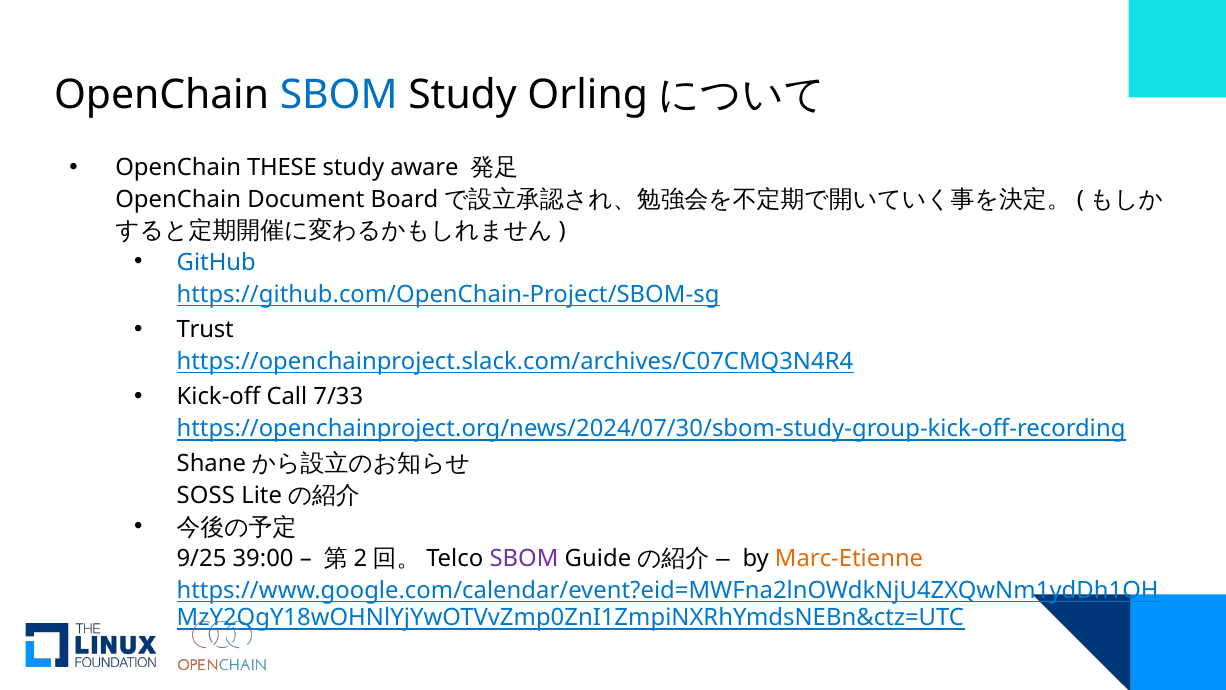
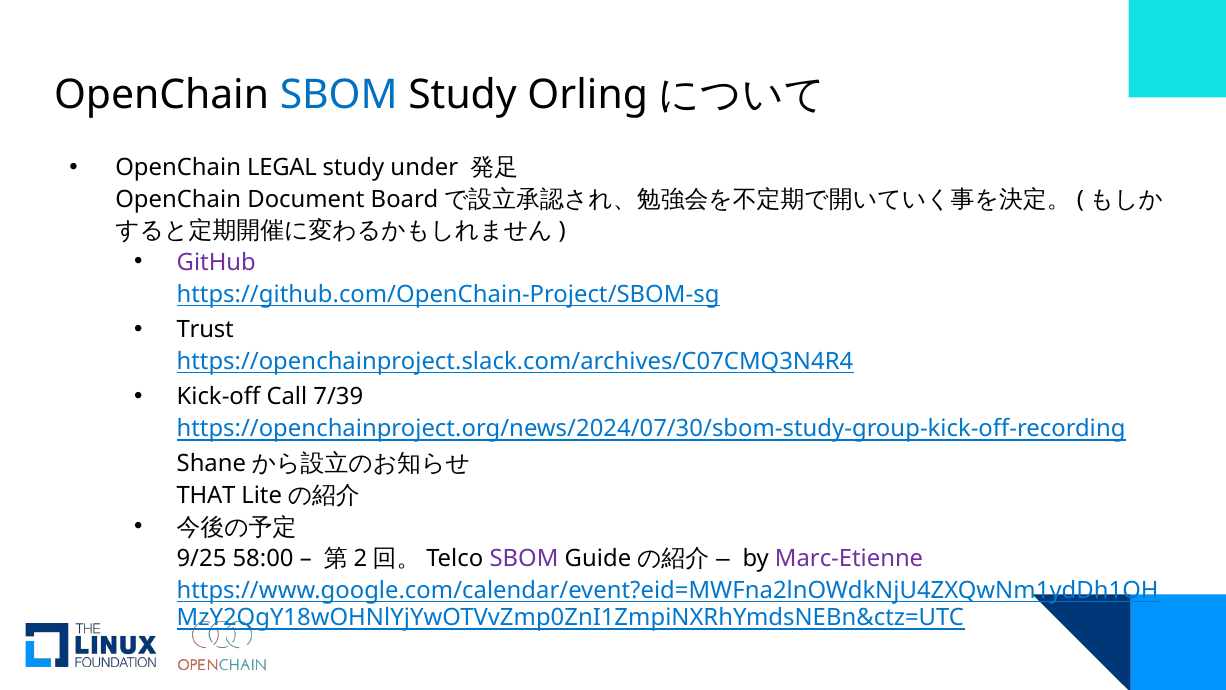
THESE: THESE -> LEGAL (282, 168)
aware: aware -> under (424, 168)
GitHub colour: blue -> purple (216, 262)
7/33: 7/33 -> 7/39 (338, 397)
SOSS: SOSS -> THAT (206, 495)
39:00: 39:00 -> 58:00 (263, 558)
Marc-Etienne colour: orange -> purple (849, 558)
